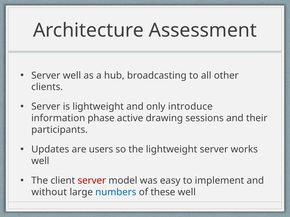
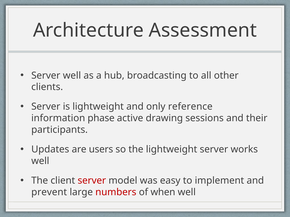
introduce: introduce -> reference (190, 107)
without: without -> prevent (49, 193)
numbers colour: blue -> red (116, 193)
these: these -> when (163, 193)
